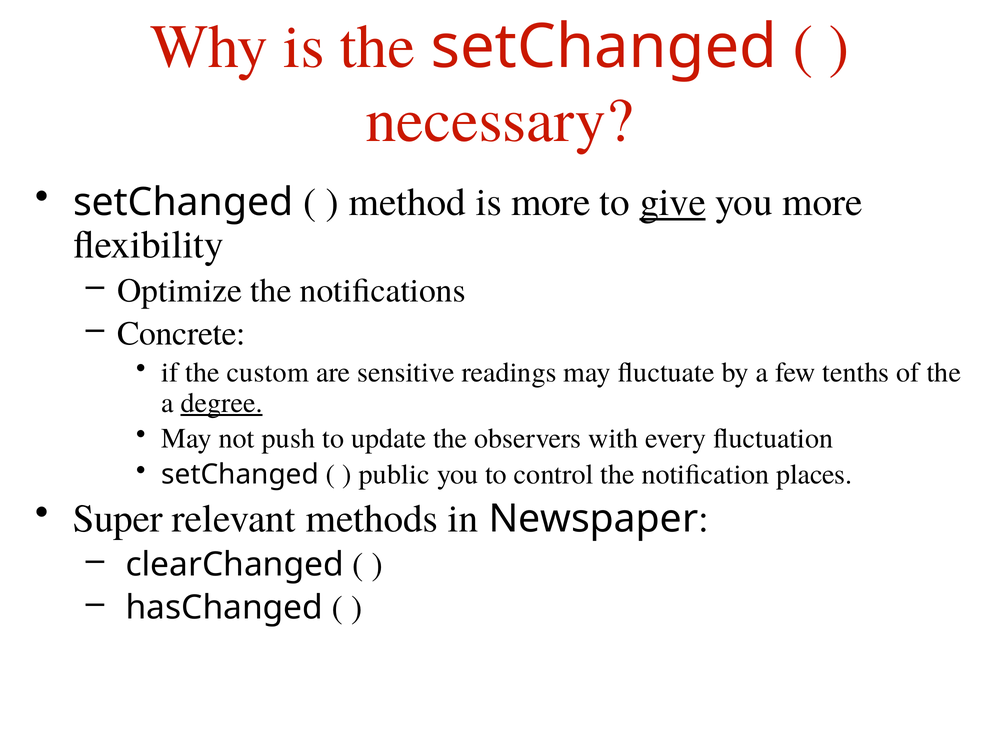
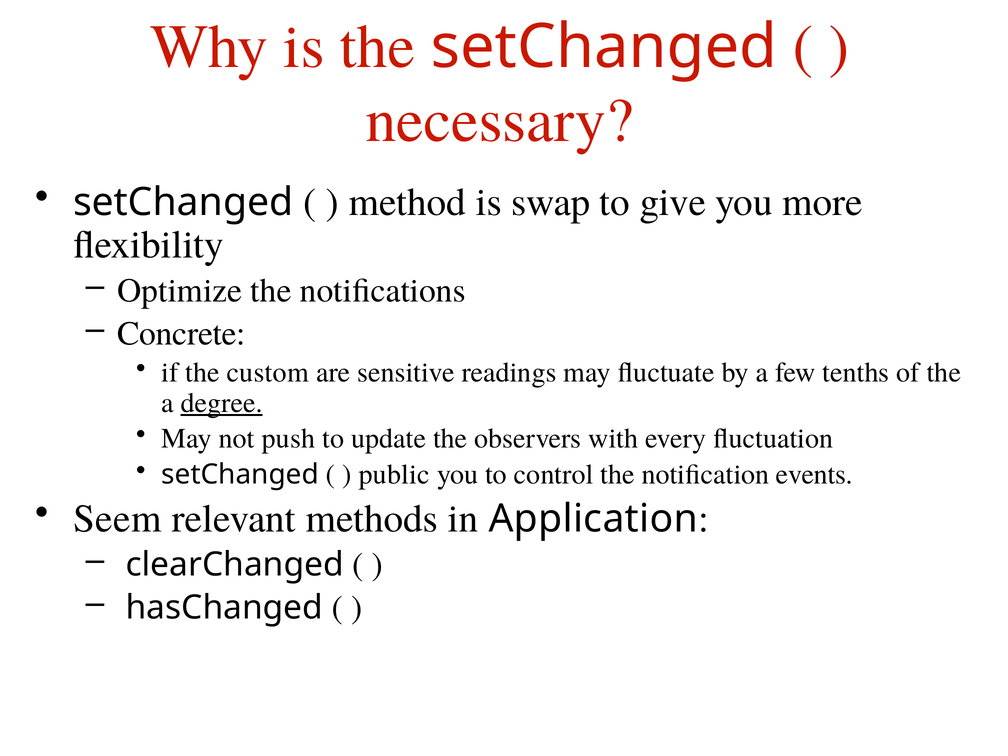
is more: more -> swap (551, 202)
give underline: present -> none (673, 202)
places: places -> events (814, 475)
Super: Super -> Seem (117, 519)
Newspaper: Newspaper -> Application (593, 519)
